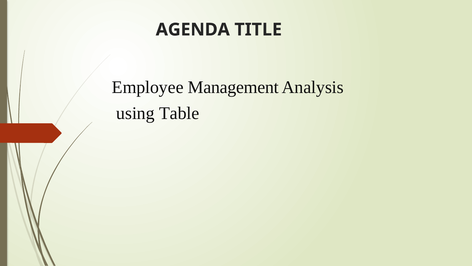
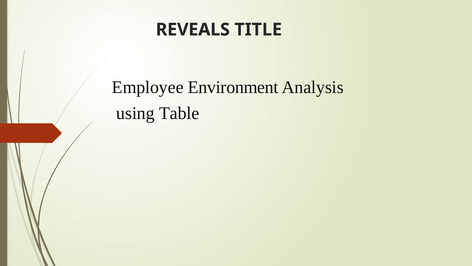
AGENDA: AGENDA -> REVEALS (193, 30)
Management: Management -> Environment (233, 87)
